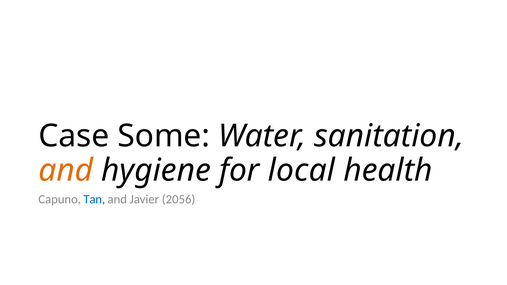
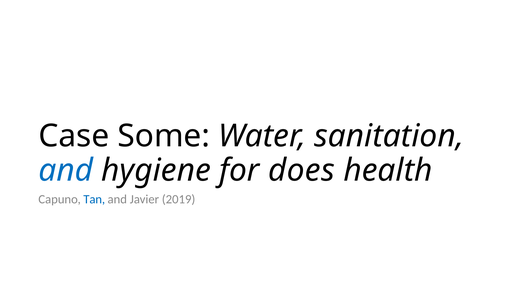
and colour: orange -> blue (66, 171)
local: local -> does (301, 171)
2056: 2056 -> 2019 (179, 200)
